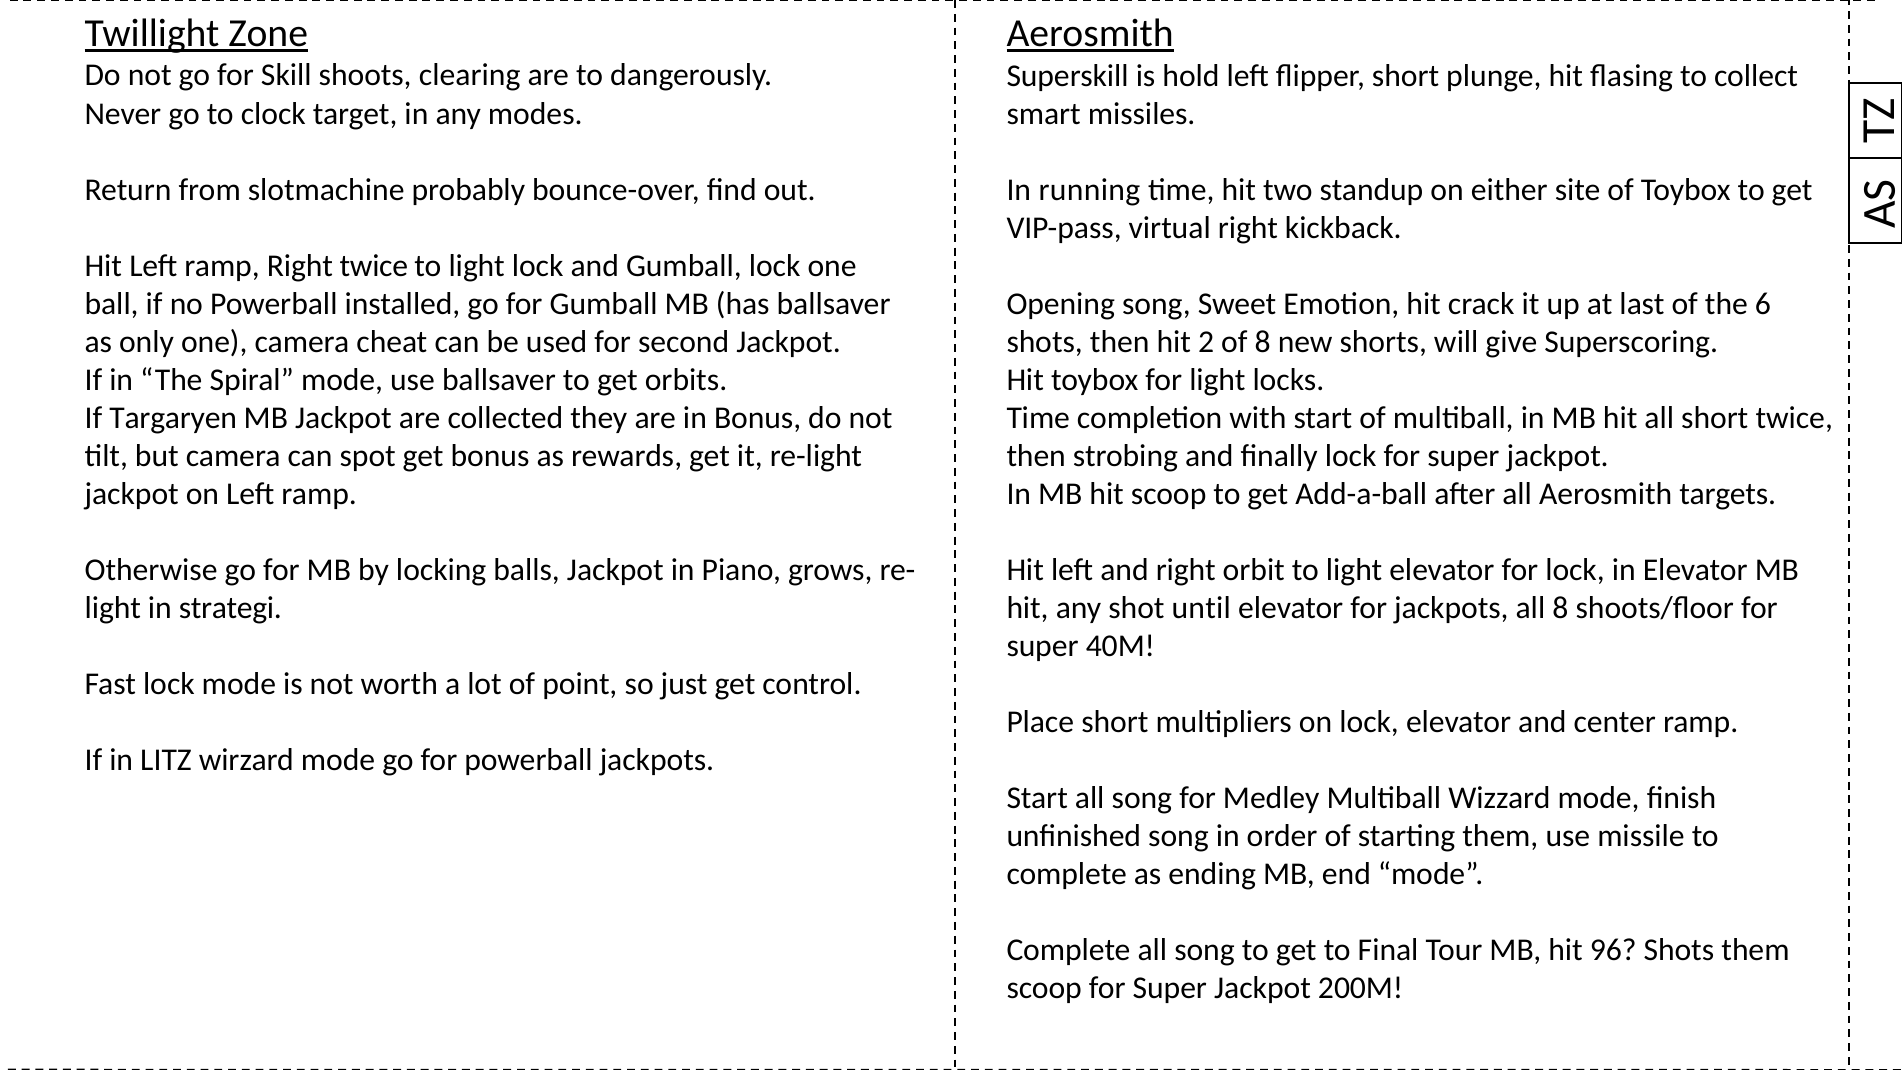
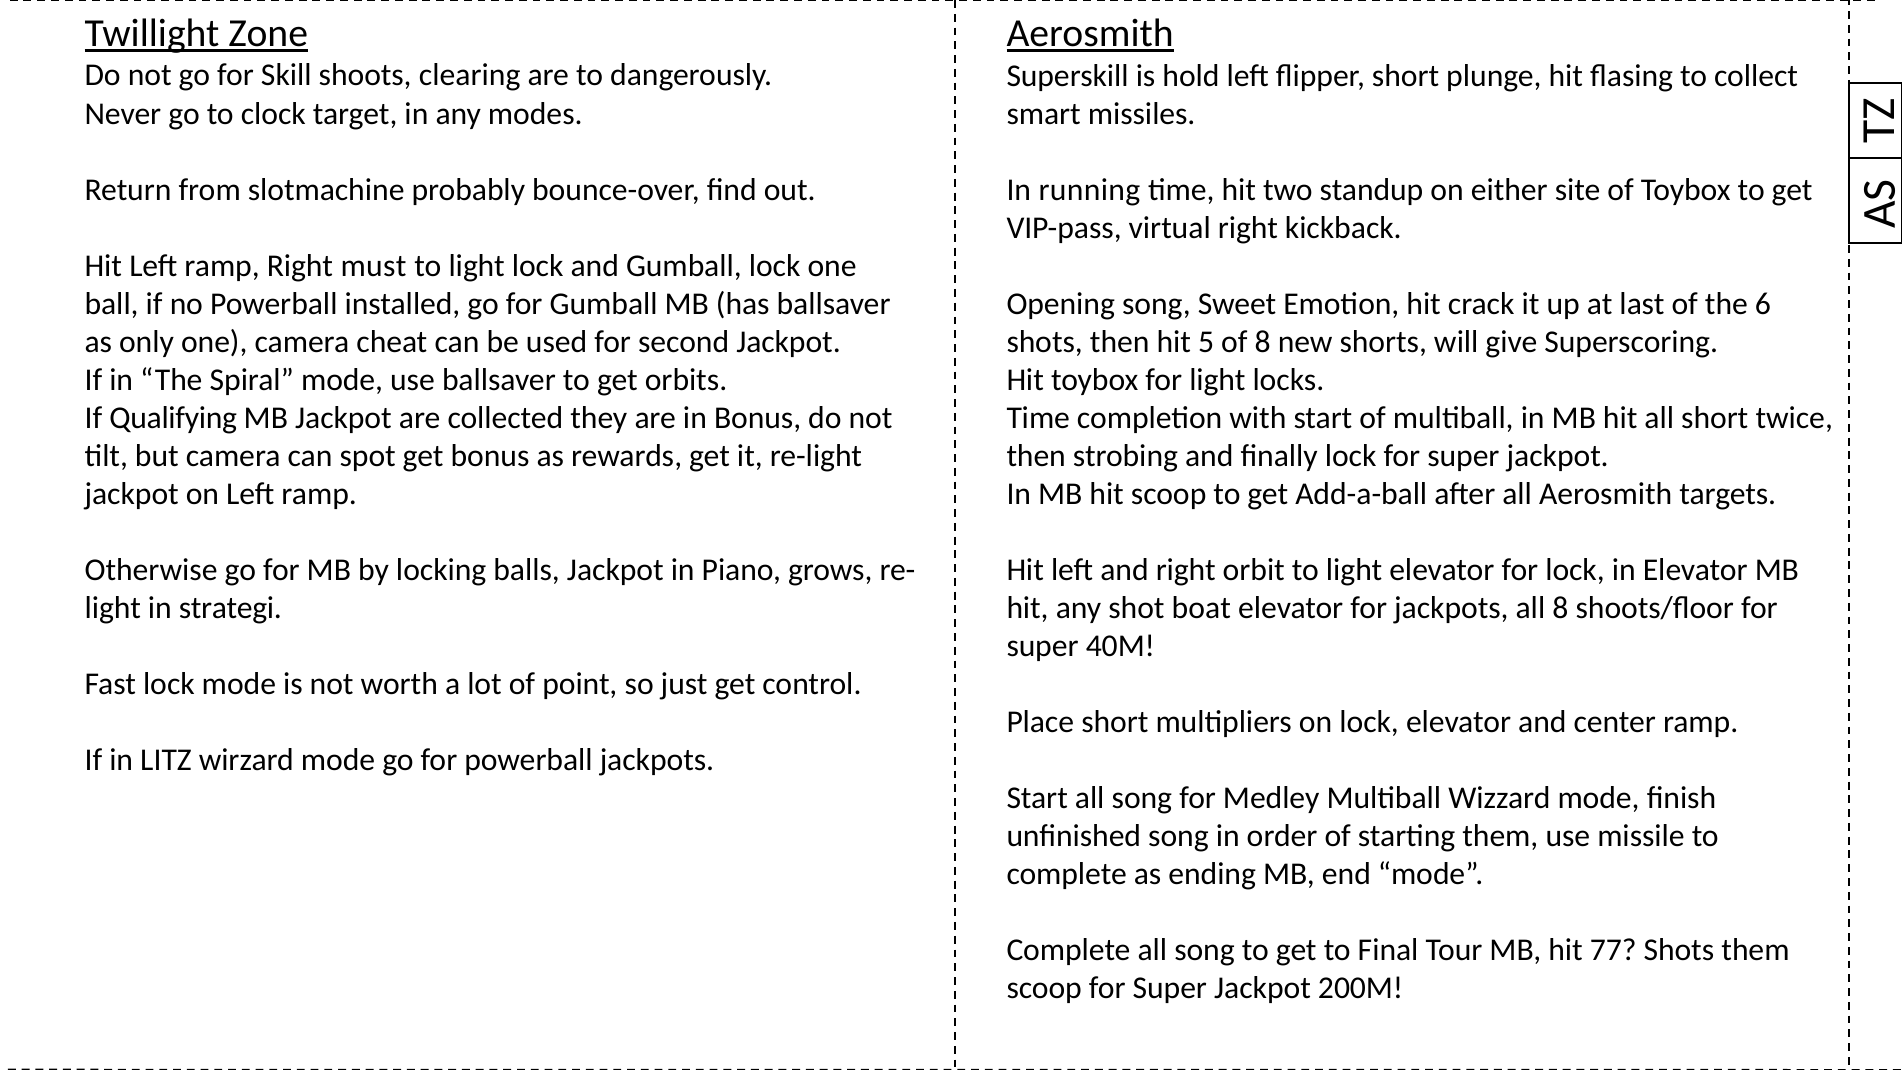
Right twice: twice -> must (374, 266)
2: 2 -> 5 (1206, 342)
Targaryen: Targaryen -> Qualifying (173, 418)
until: until -> boat (1201, 608)
96: 96 -> 77 (1613, 950)
